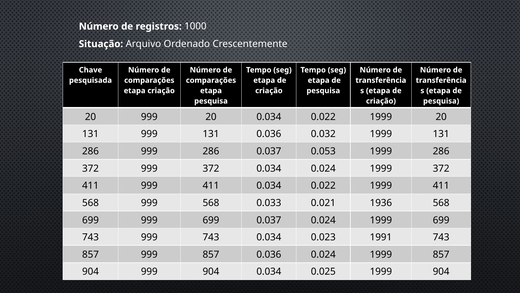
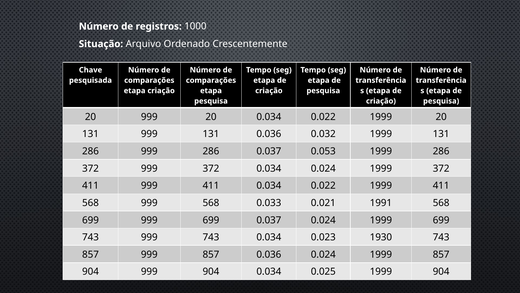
1936: 1936 -> 1991 (381, 203)
1991: 1991 -> 1930 (381, 237)
